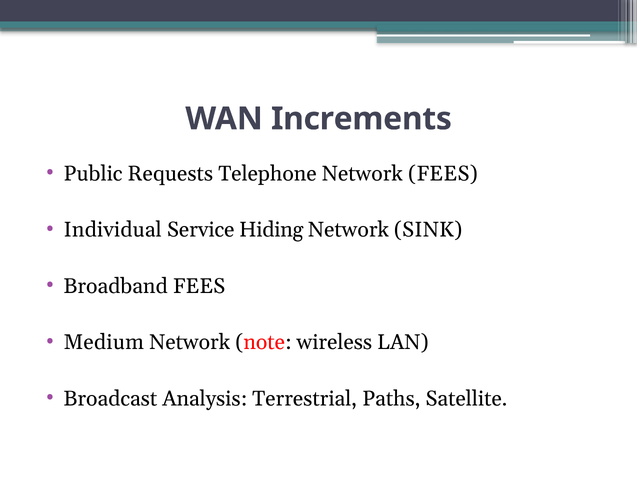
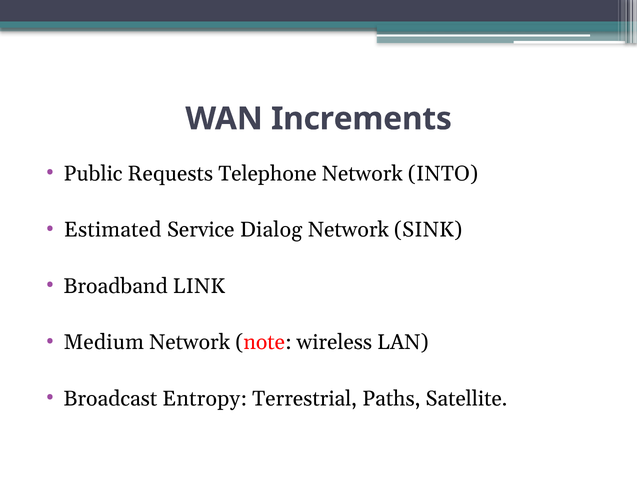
Network FEES: FEES -> INTO (443, 174)
Individual: Individual -> Estimated (113, 230)
Hiding: Hiding -> Dialog (271, 230)
Broadband FEES: FEES -> LINK (199, 287)
Analysis: Analysis -> Entropy (205, 399)
